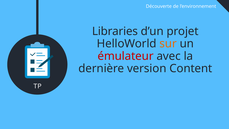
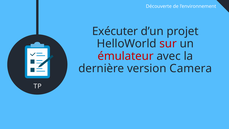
Libraries: Libraries -> Exécuter (115, 31)
sur colour: orange -> red (168, 44)
Content: Content -> Camera (191, 68)
